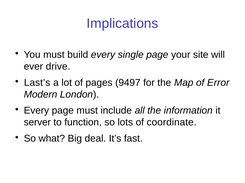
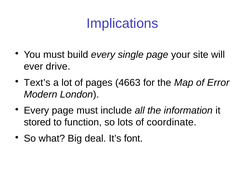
Last’s: Last’s -> Text’s (37, 83)
9497: 9497 -> 4663 (128, 83)
server: server -> stored (37, 123)
fast: fast -> font (133, 139)
